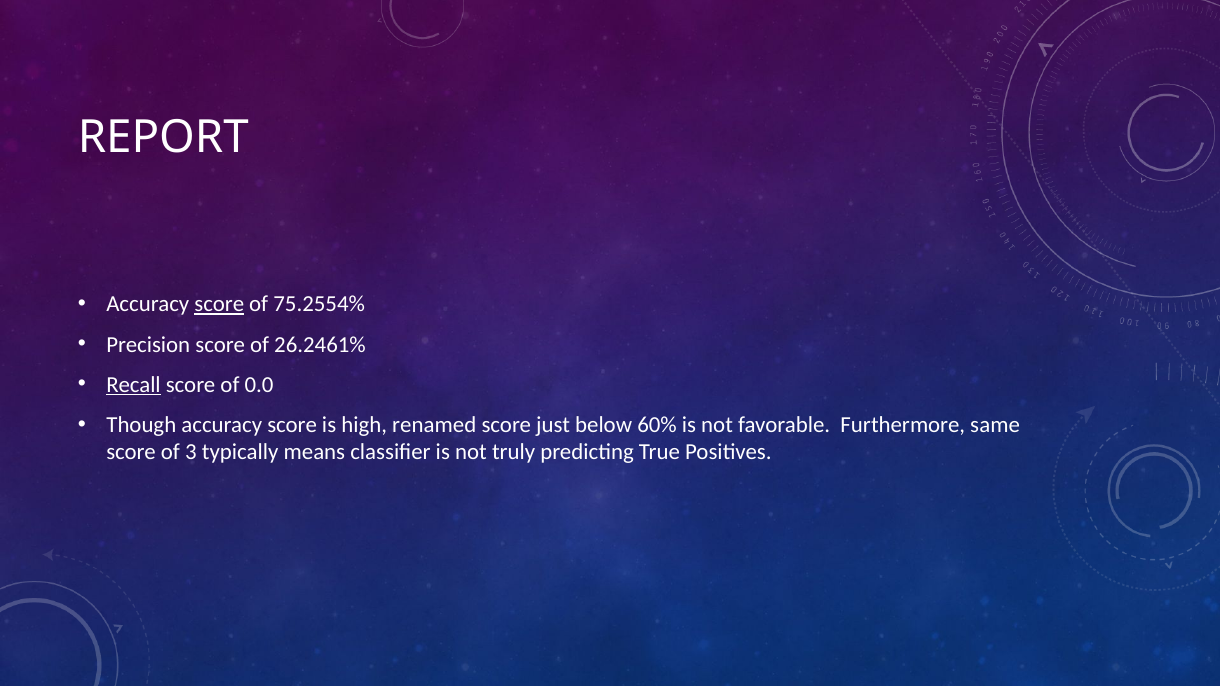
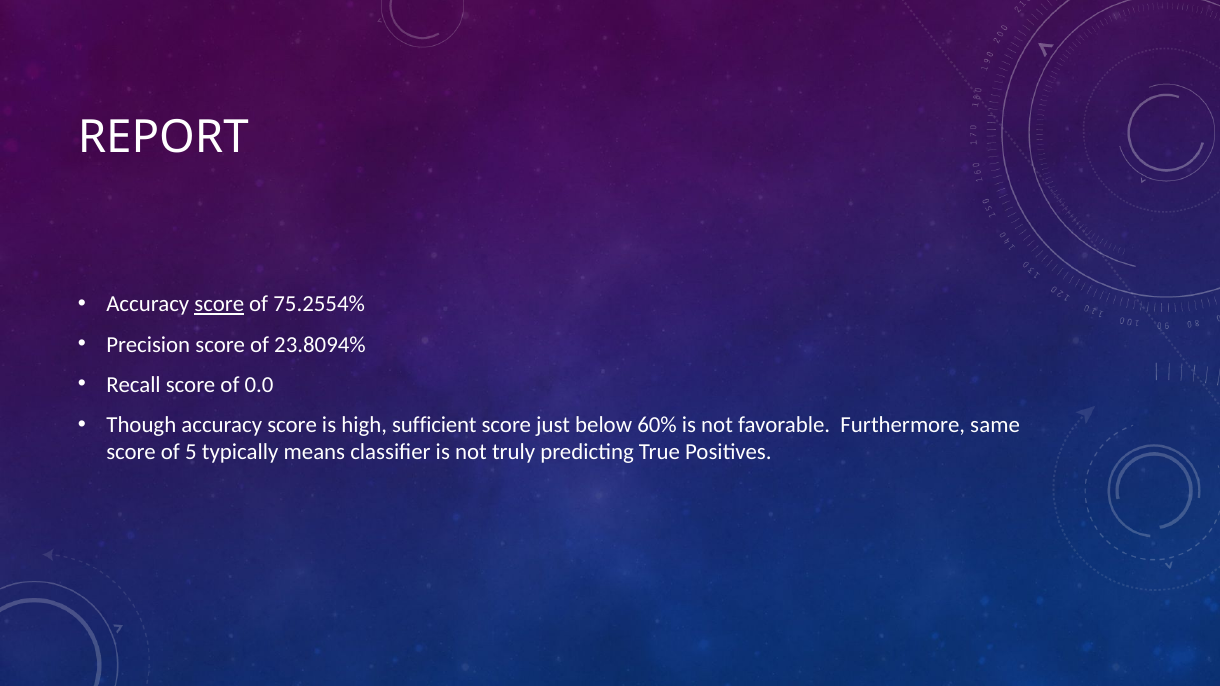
26.2461%: 26.2461% -> 23.8094% (320, 345)
Recall underline: present -> none (134, 385)
renamed: renamed -> sufficient (434, 425)
3: 3 -> 5 (191, 452)
